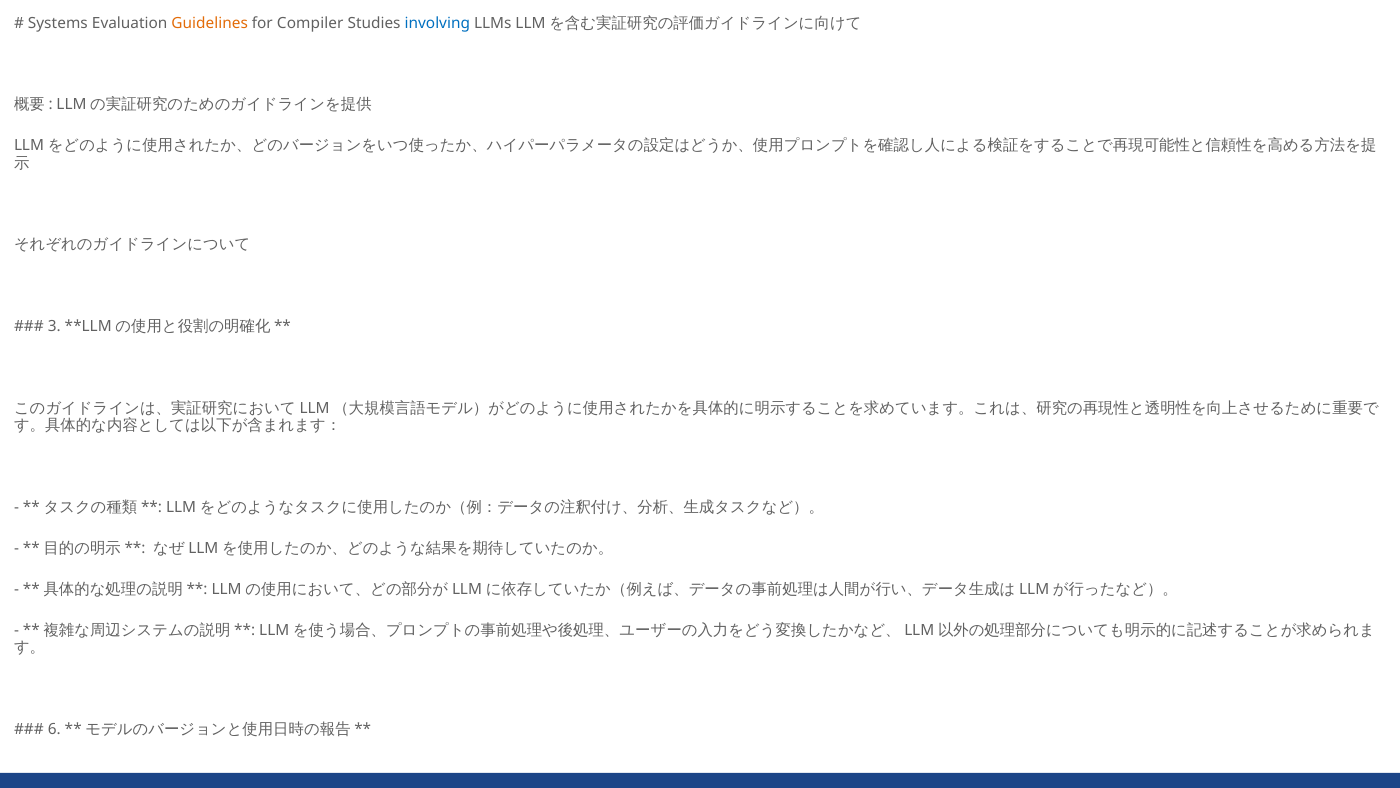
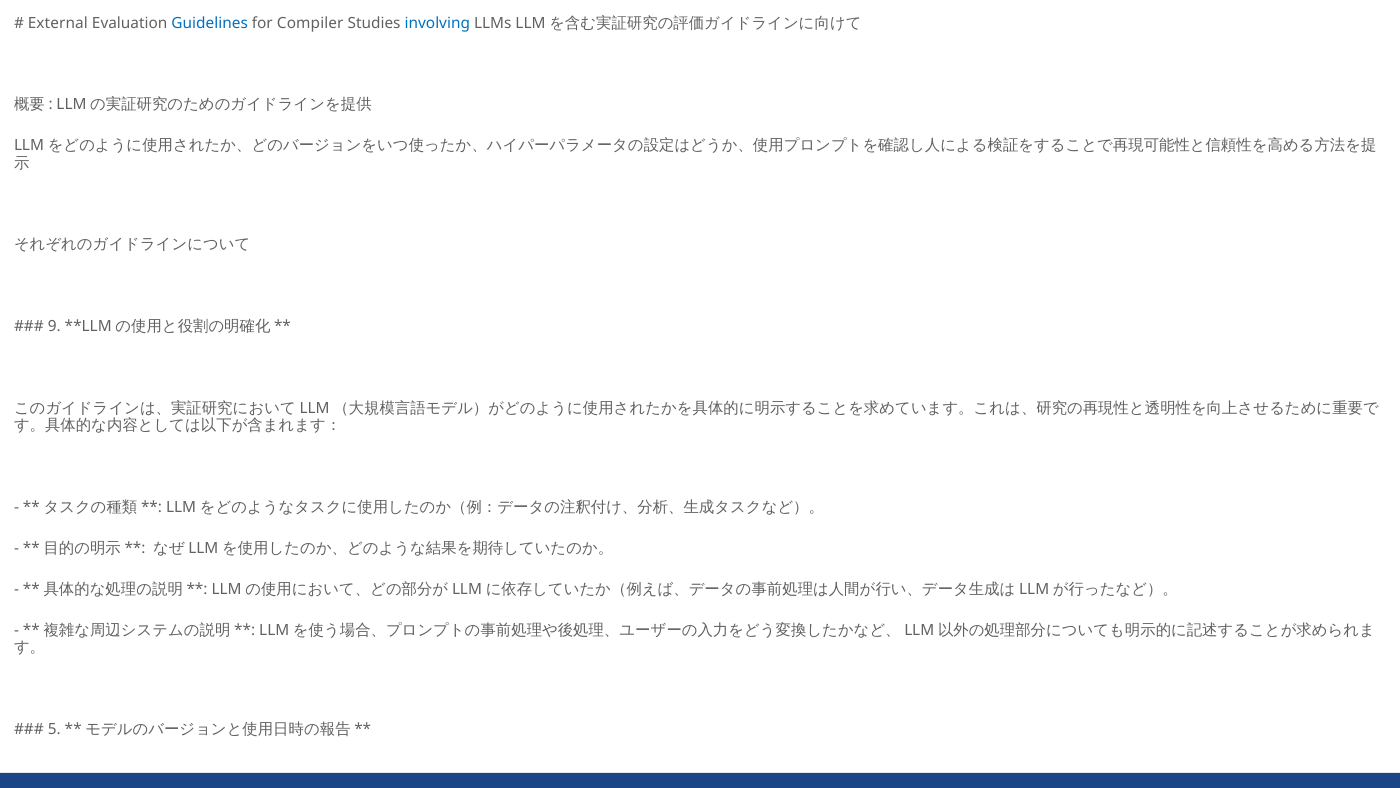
Systems: Systems -> External (58, 23)
Guidelines colour: orange -> blue (210, 23)
3: 3 -> 9 (54, 326)
6: 6 -> 5 (54, 729)
